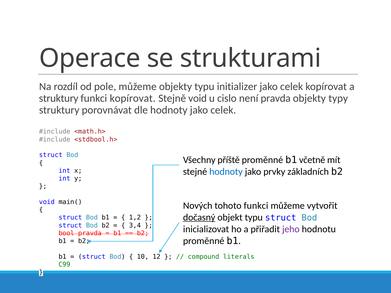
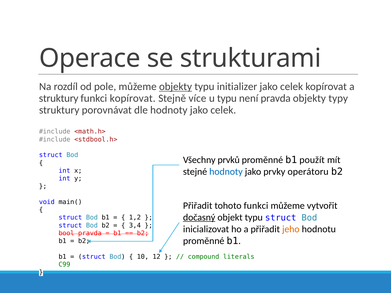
objekty underline: none -> present (176, 87)
Stejně void: void -> více (197, 98)
u cislo: cislo -> typu (227, 98)
příště: příště -> prvků (229, 160)
včetně: včetně -> použít (312, 160)
základních: základních -> operátoru (308, 172)
Nových: Nových -> Přiřadit (198, 206)
jeho colour: purple -> orange (291, 229)
